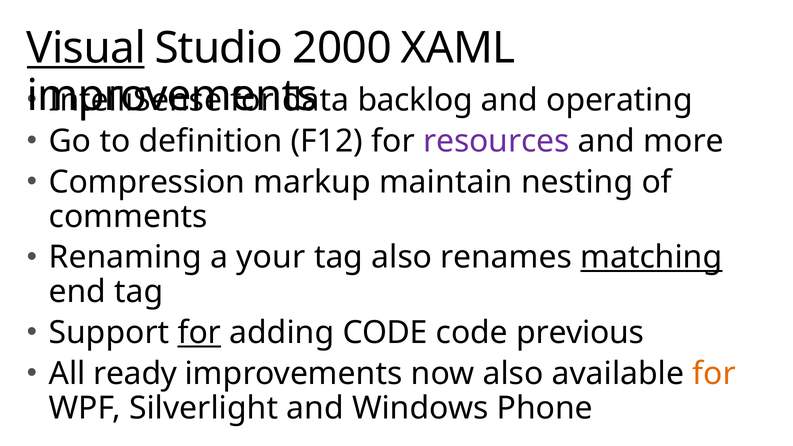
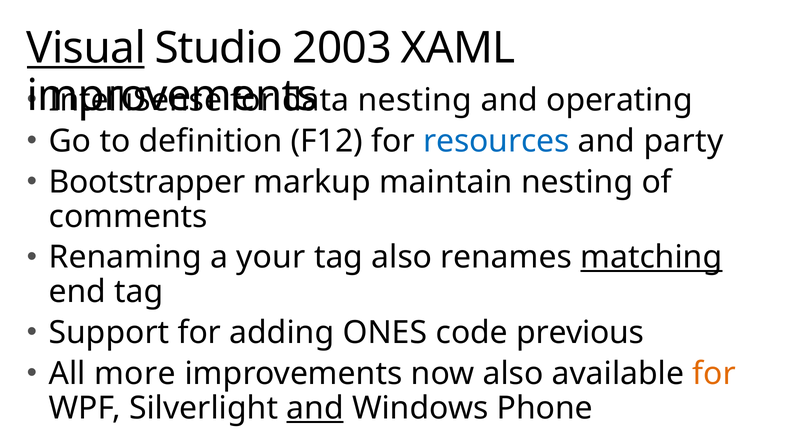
2000: 2000 -> 2003 (342, 48)
backlog: backlog -> nesting (415, 100)
resources colour: purple -> blue (496, 141)
more: more -> party (683, 141)
Compression: Compression -> Bootstrapper (147, 182)
for underline: present -> none (199, 333)
adding CODE: CODE -> ONES (385, 333)
ready: ready -> more (135, 374)
and underline: none -> present (315, 408)
